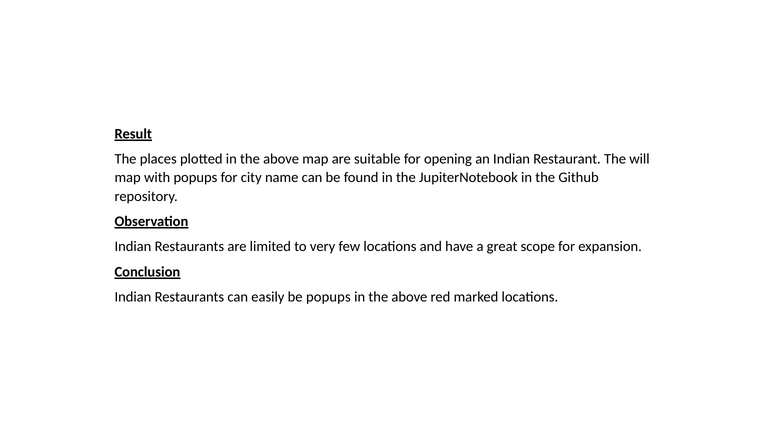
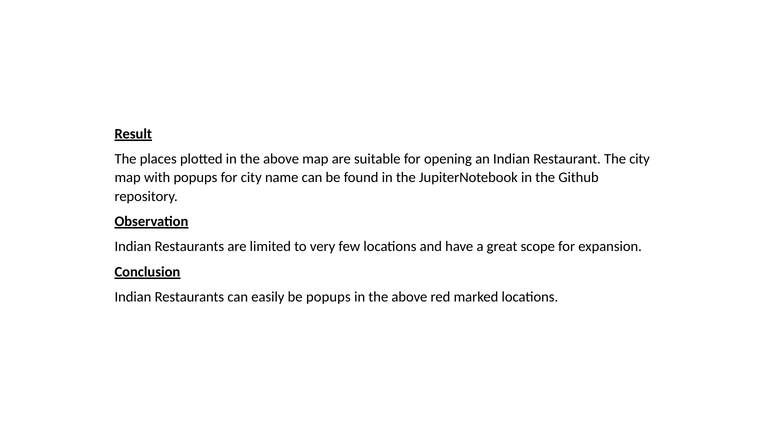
The will: will -> city (640, 159)
